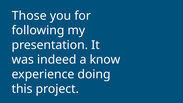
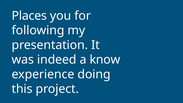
Those: Those -> Places (29, 16)
